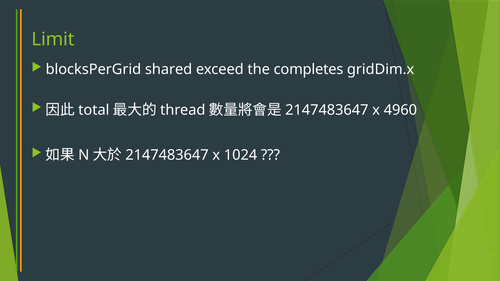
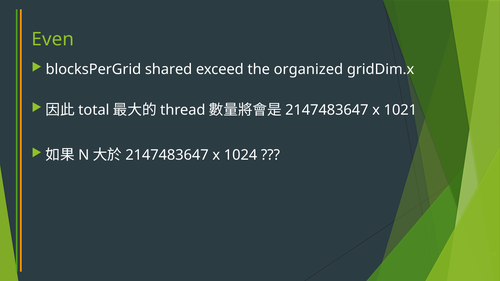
Limit: Limit -> Even (53, 39)
completes: completes -> organized (308, 70)
4960: 4960 -> 1021 (400, 110)
